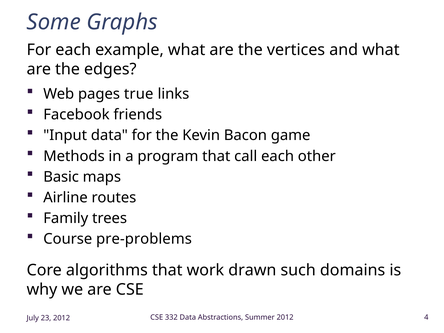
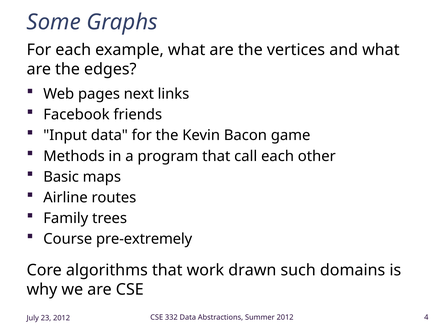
true: true -> next (139, 94)
pre-problems: pre-problems -> pre-extremely (144, 239)
